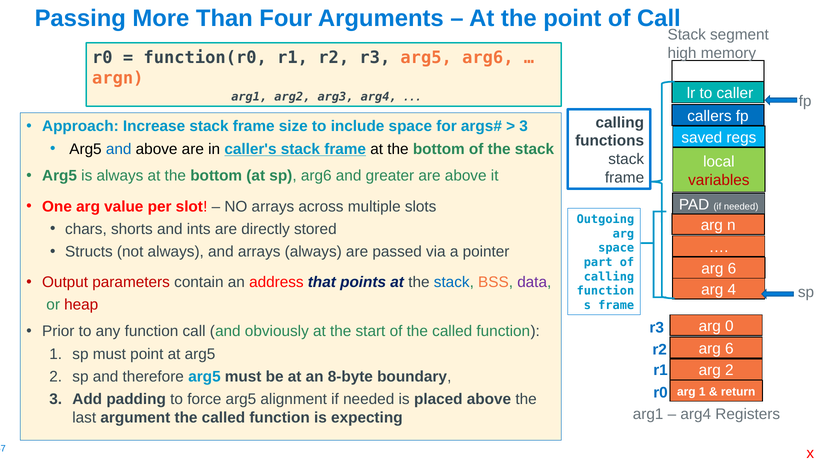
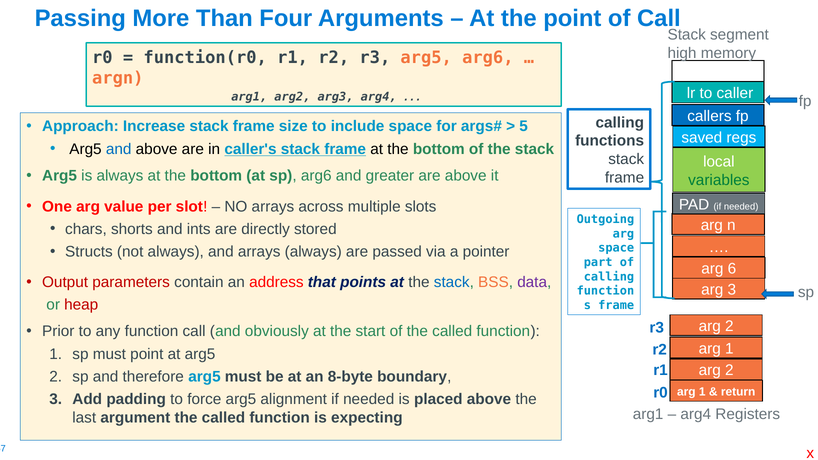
3: 3 -> 5 (524, 126)
variables colour: red -> green (719, 180)
arg 4: 4 -> 3 (732, 290)
0: 0 -> 2 (729, 326)
6: 6 -> 1 (729, 349)
